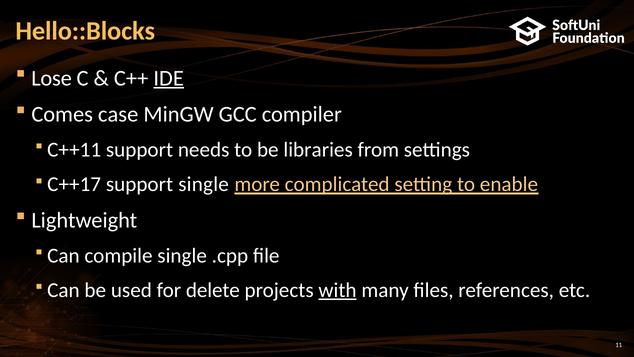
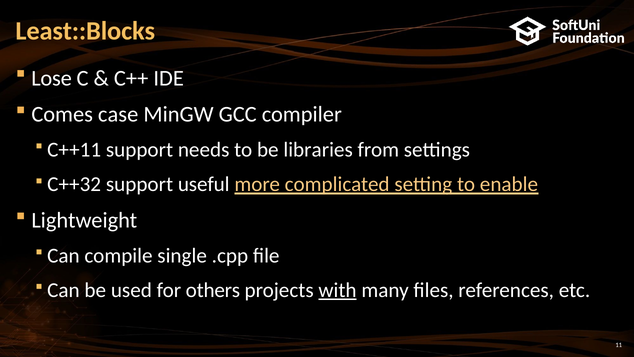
Hello::Blocks: Hello::Blocks -> Least::Blocks (85, 31)
IDE underline: present -> none (169, 78)
C++17: C++17 -> C++32 (74, 184)
support single: single -> useful (204, 184)
delete: delete -> others (213, 290)
